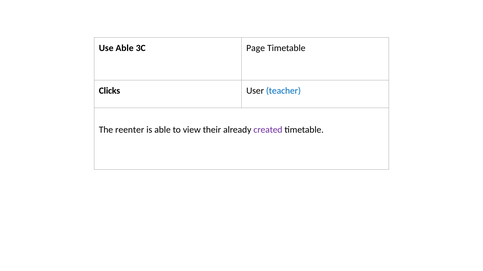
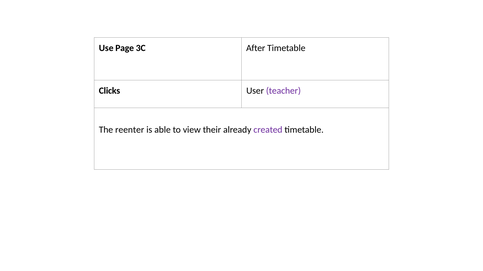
Use Able: Able -> Page (125, 48)
Page: Page -> After (256, 48)
teacher colour: blue -> purple (283, 91)
